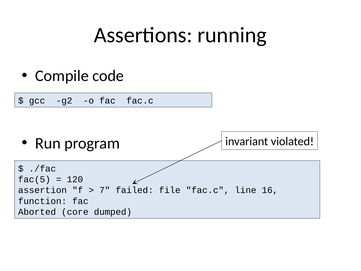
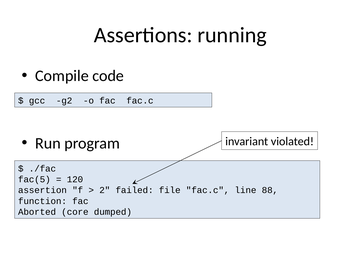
7: 7 -> 2 (105, 190)
16: 16 -> 88 (270, 190)
